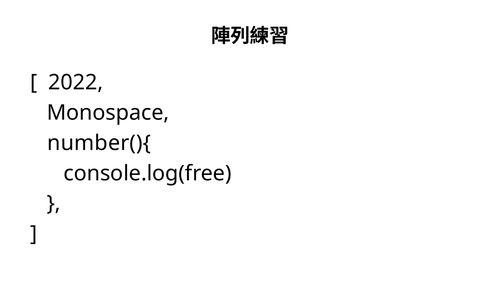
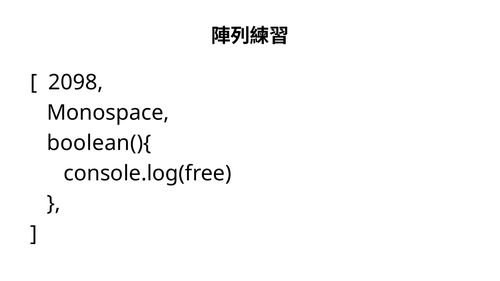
2022: 2022 -> 2098 (76, 83)
number(){: number(){ -> boolean(){ (99, 143)
